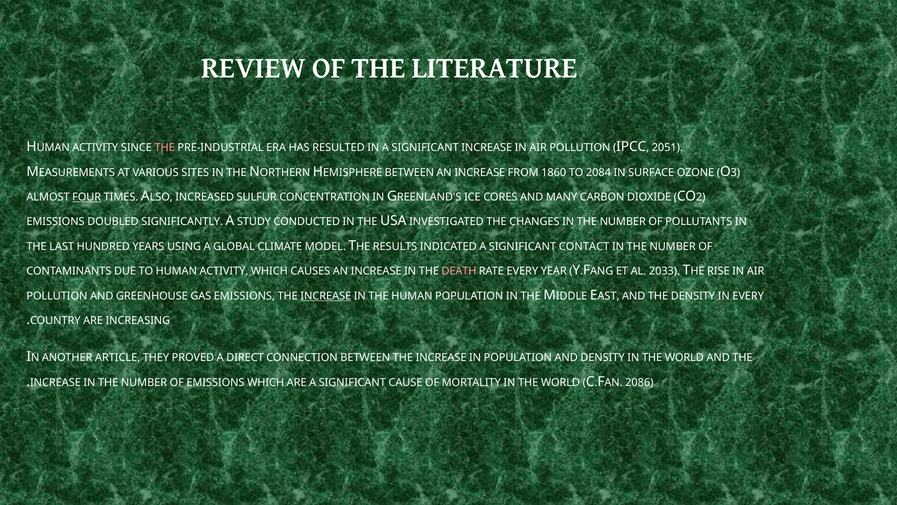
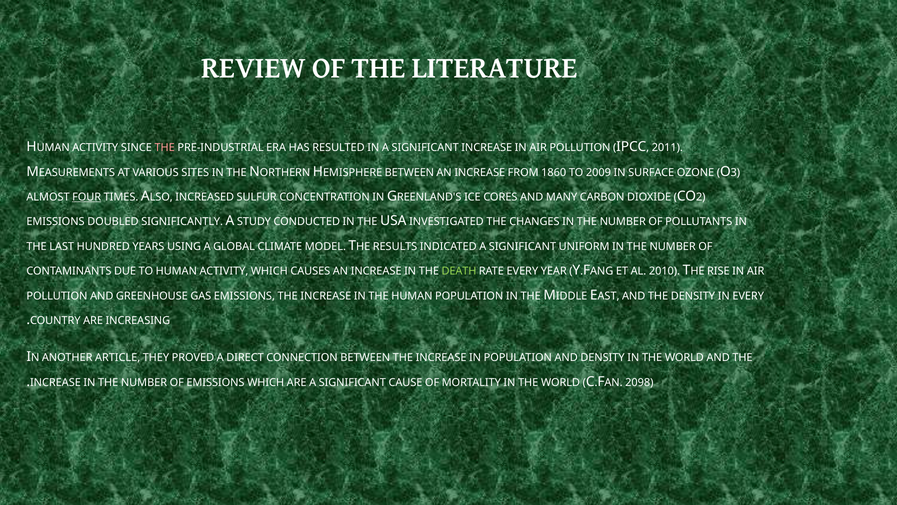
2051: 2051 -> 2011 (667, 148)
2084: 2084 -> 2009 (598, 172)
CONTACT: CONTACT -> UNIFORM (584, 246)
DEATH colour: pink -> light green (459, 271)
2033: 2033 -> 2010 (664, 271)
INCREASE underline: present -> none (326, 296)
2086: 2086 -> 2098 (639, 382)
